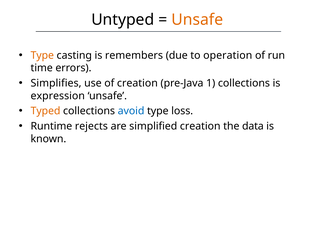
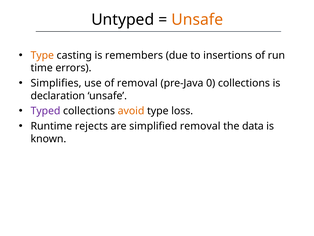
operation: operation -> insertions (228, 55)
of creation: creation -> removal (137, 83)
1: 1 -> 0 (211, 83)
expression: expression -> declaration (58, 96)
Typed colour: orange -> purple (45, 111)
avoid colour: blue -> orange (131, 111)
simplified creation: creation -> removal (200, 126)
